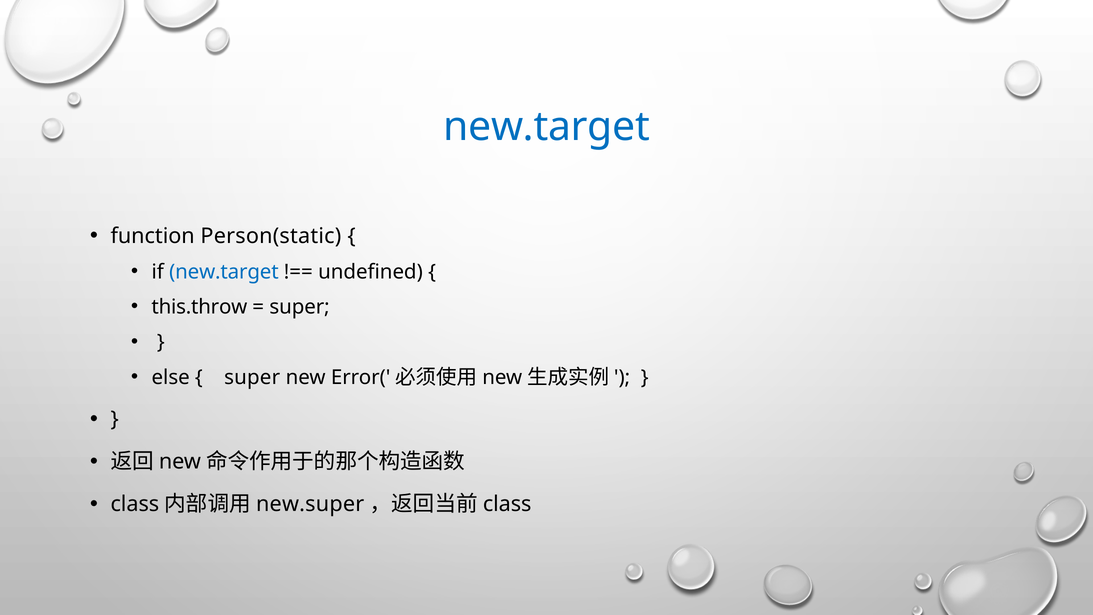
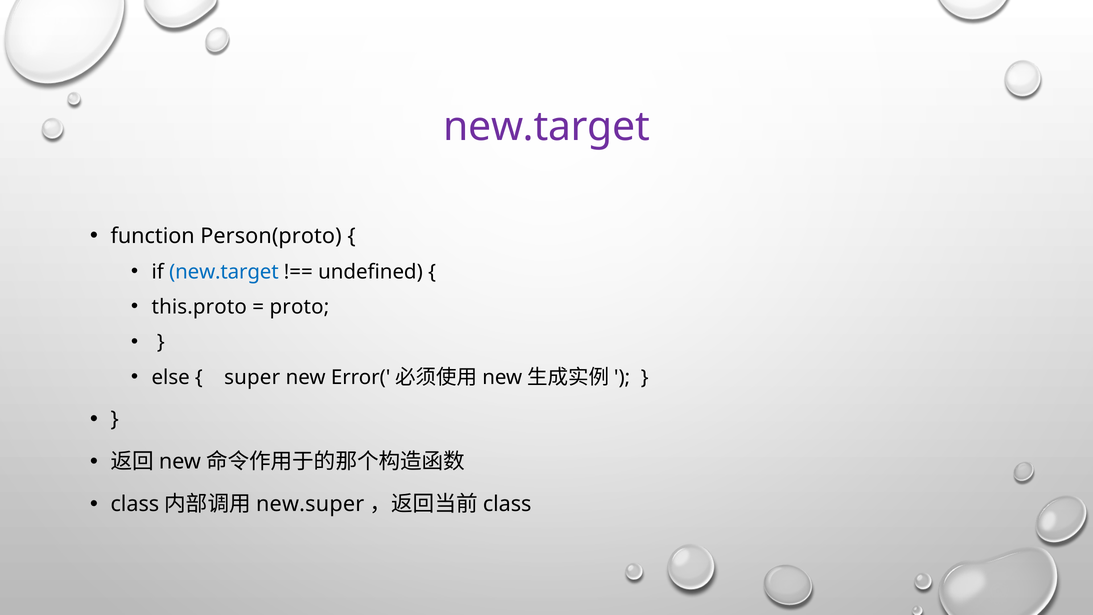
new.target colour: blue -> purple (547, 127)
Person(static: Person(static -> Person(proto (271, 236)
this.throw: this.throw -> this.proto (199, 307)
super: super -> proto (299, 307)
